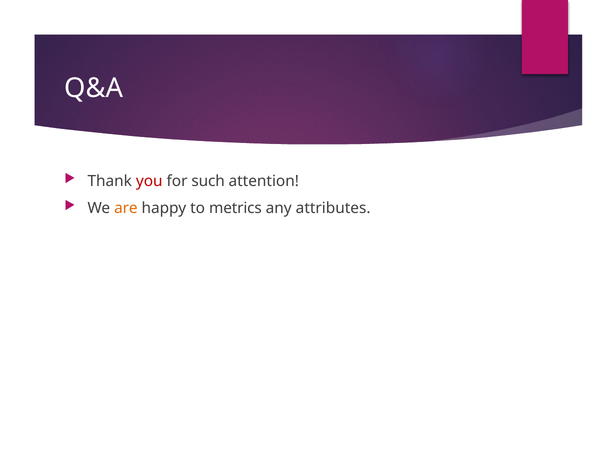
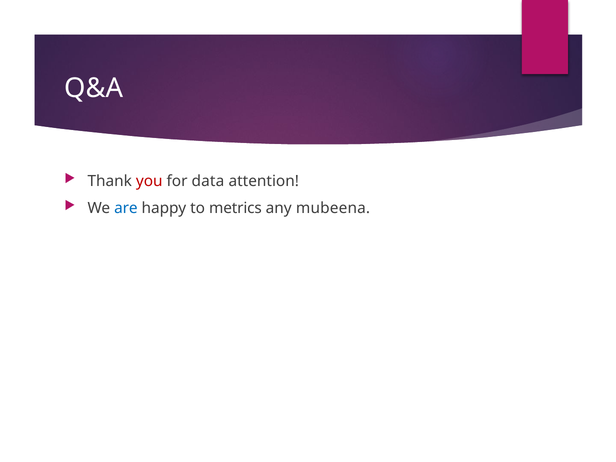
such: such -> data (208, 181)
are colour: orange -> blue (126, 208)
attributes: attributes -> mubeena (333, 208)
